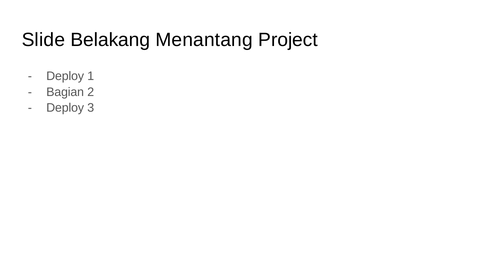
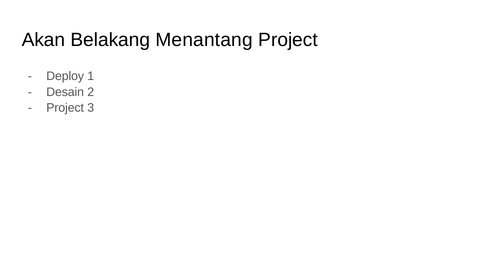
Slide: Slide -> Akan (43, 40)
Bagian: Bagian -> Desain (65, 92)
Deploy: Deploy -> Project (65, 108)
